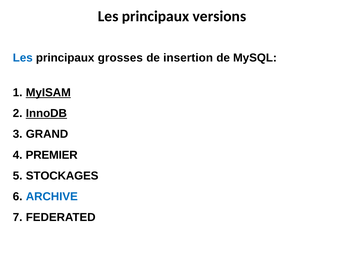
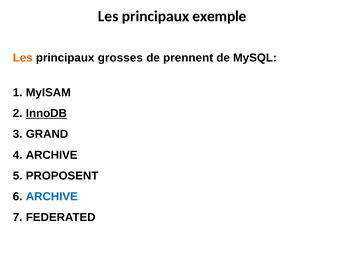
versions: versions -> exemple (220, 16)
Les colour: blue -> orange (23, 58)
insertion: insertion -> prennent (188, 58)
MyISAM underline: present -> none (48, 93)
PREMIER: PREMIER -> ARCHIVE (52, 155)
STOCKAGES: STOCKAGES -> PROPOSENT (62, 176)
